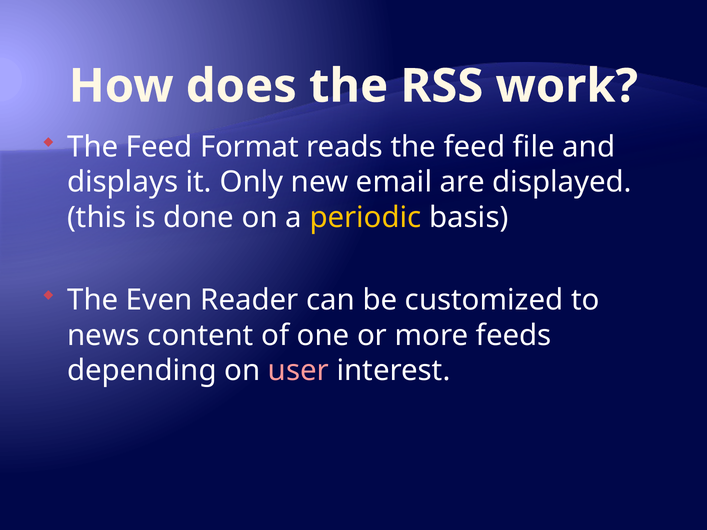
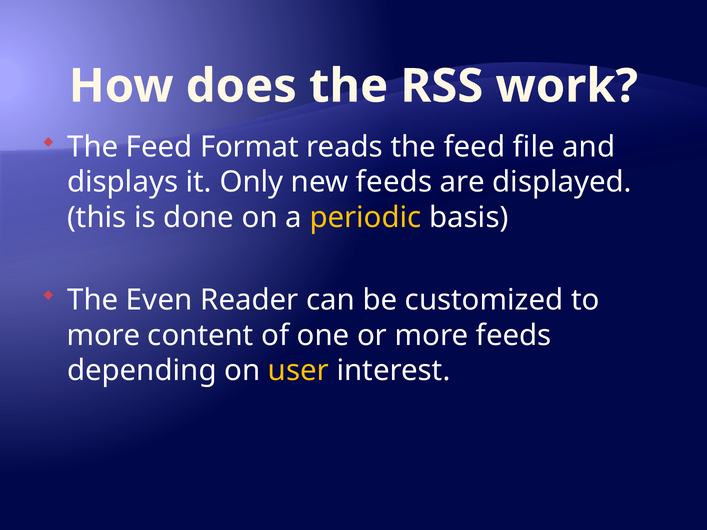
new email: email -> feeds (394, 182)
news: news -> more (104, 335)
user colour: pink -> yellow (298, 371)
